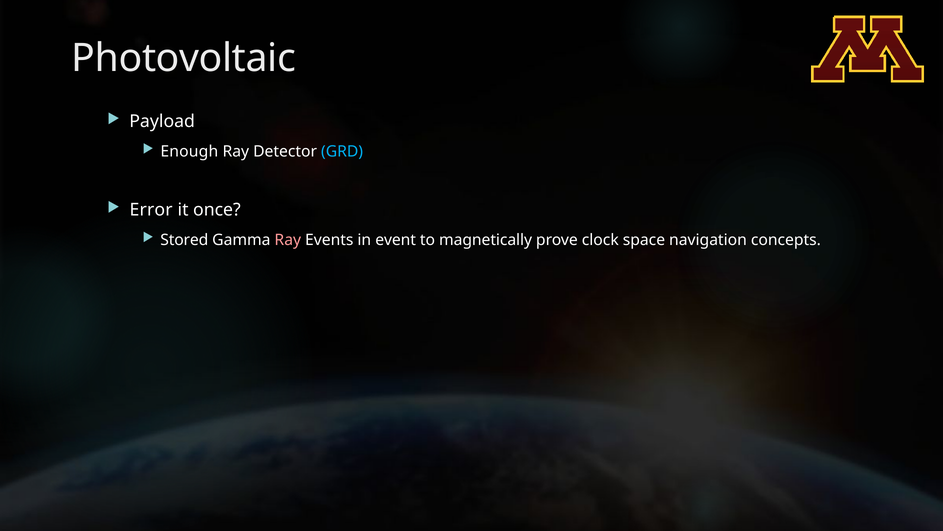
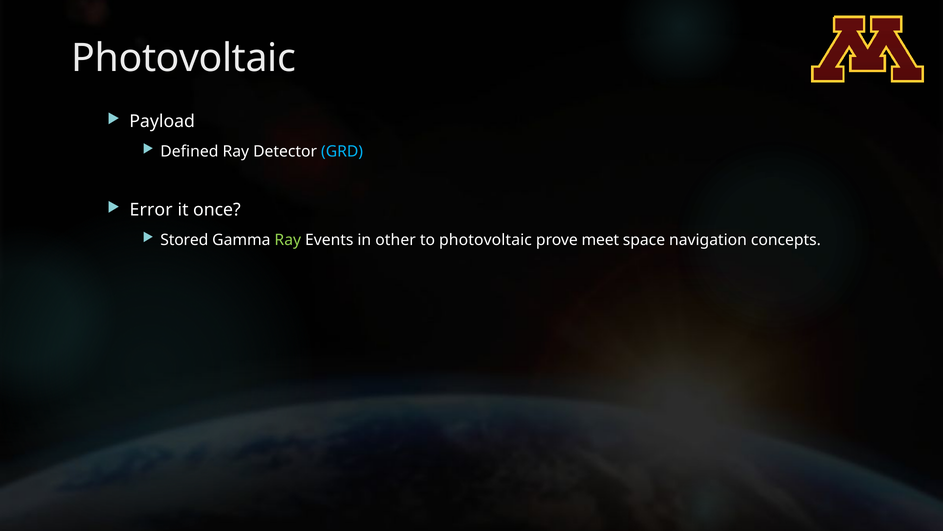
Enough: Enough -> Defined (189, 151)
Ray colour: pink -> light green (288, 240)
event: event -> other (396, 240)
to magnetically: magnetically -> photovoltaic (485, 240)
clock: clock -> meet (600, 240)
